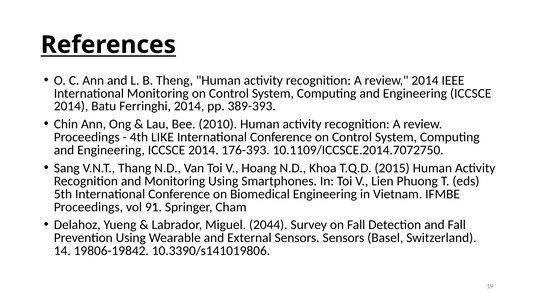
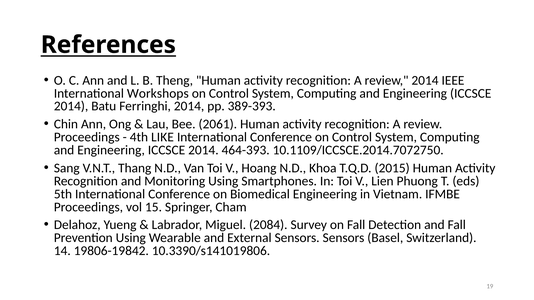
International Monitoring: Monitoring -> Workshops (158, 93)
2010: 2010 -> 2061 (218, 124)
176-393: 176-393 -> 464-393 (246, 150)
91: 91 -> 15 (154, 207)
2044: 2044 -> 2084 (268, 225)
